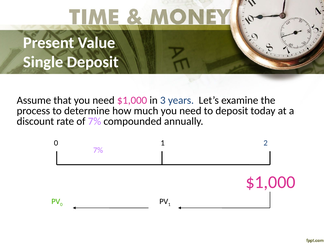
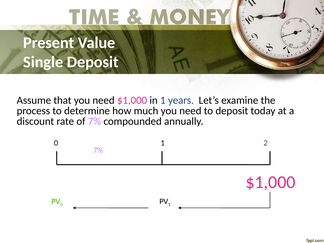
in 3: 3 -> 1 (163, 100)
